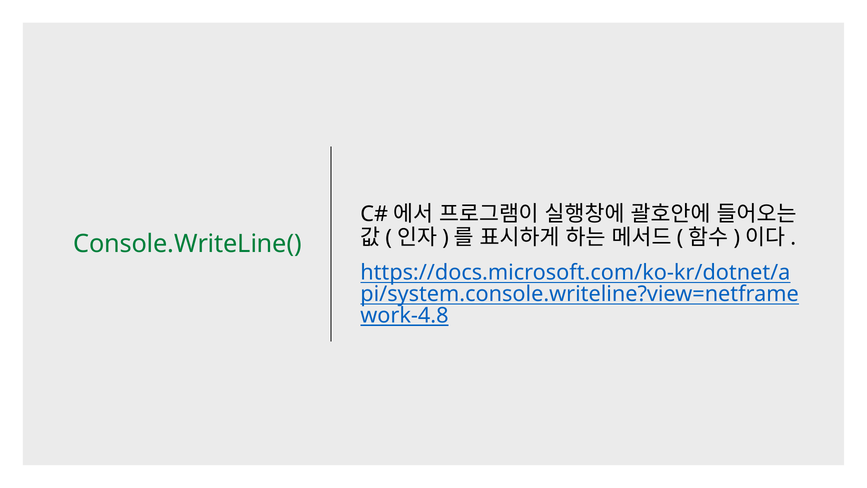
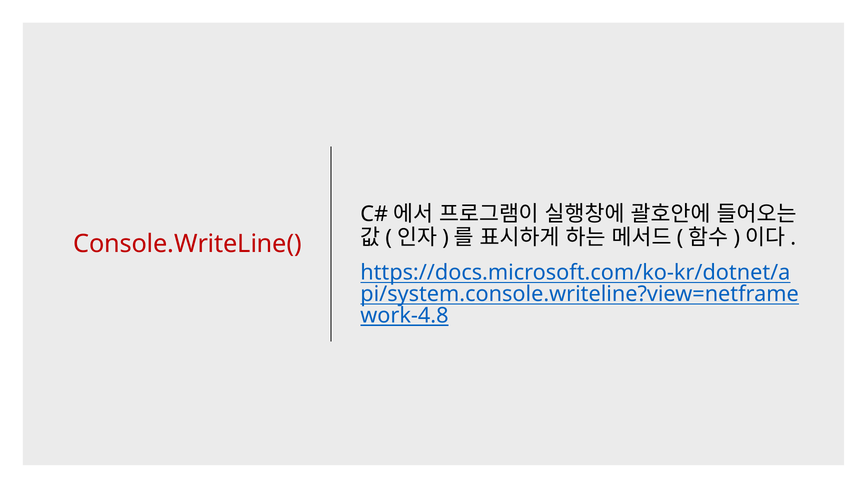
Console.WriteLine( colour: green -> red (187, 244)
